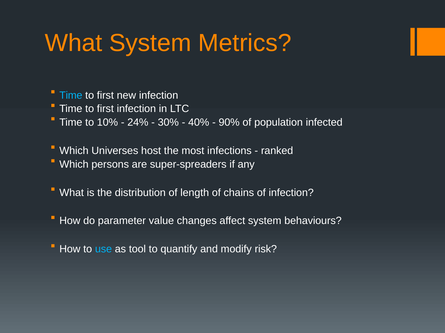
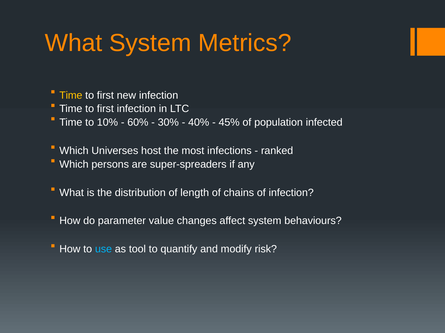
Time colour: light blue -> yellow (71, 96)
24%: 24% -> 60% (138, 123)
90%: 90% -> 45% (229, 123)
